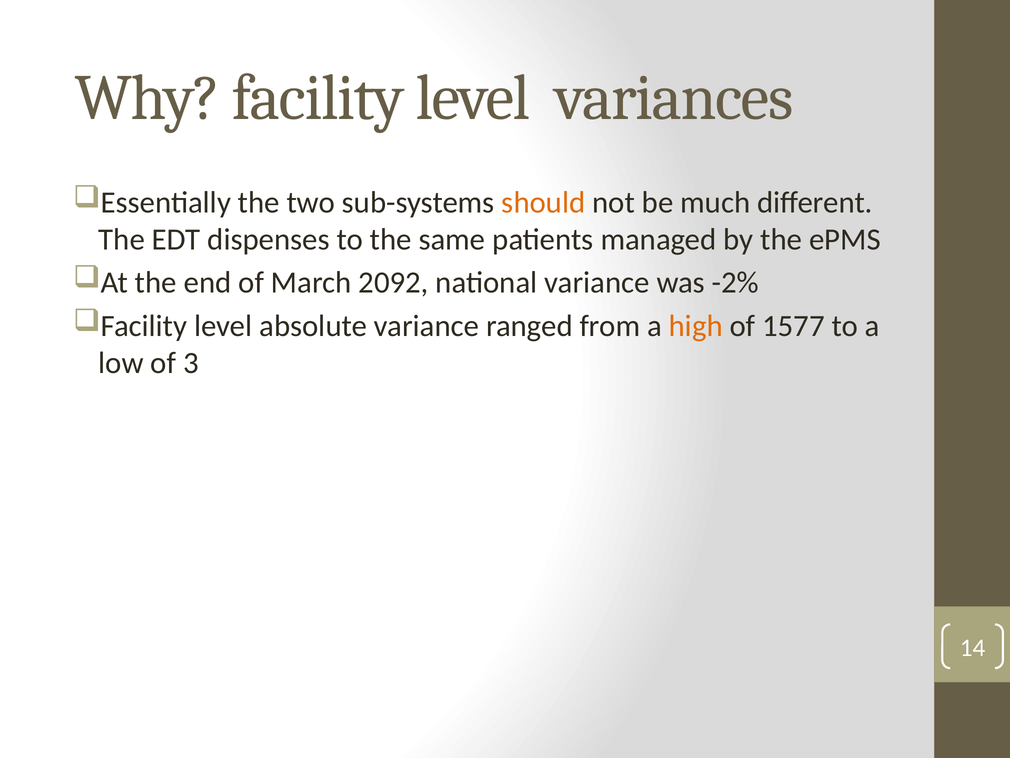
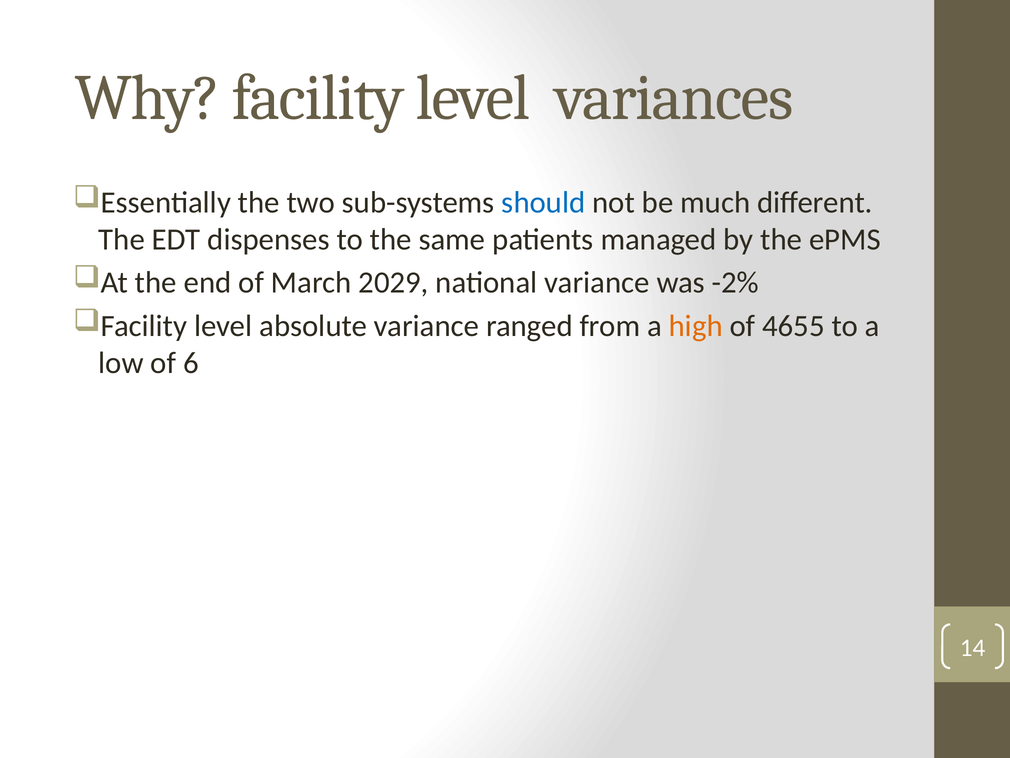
should colour: orange -> blue (543, 202)
2092: 2092 -> 2029 (393, 283)
1577: 1577 -> 4655 (793, 326)
3: 3 -> 6 (191, 363)
